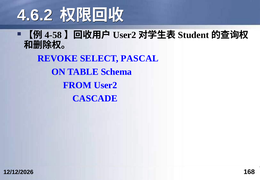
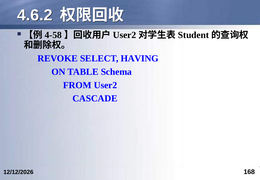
PASCAL: PASCAL -> HAVING (140, 58)
